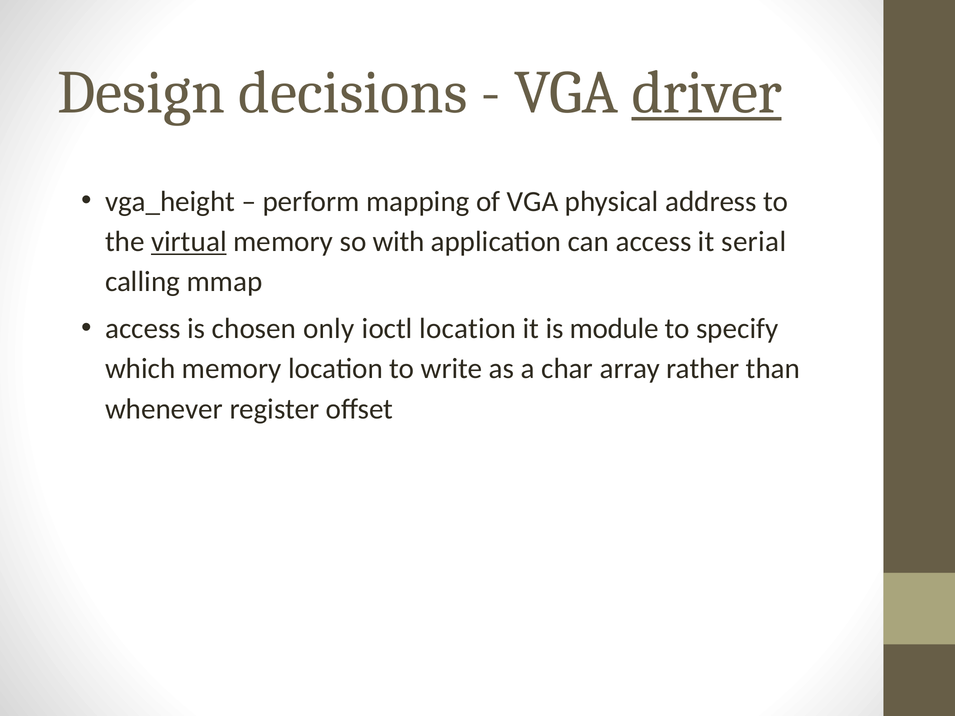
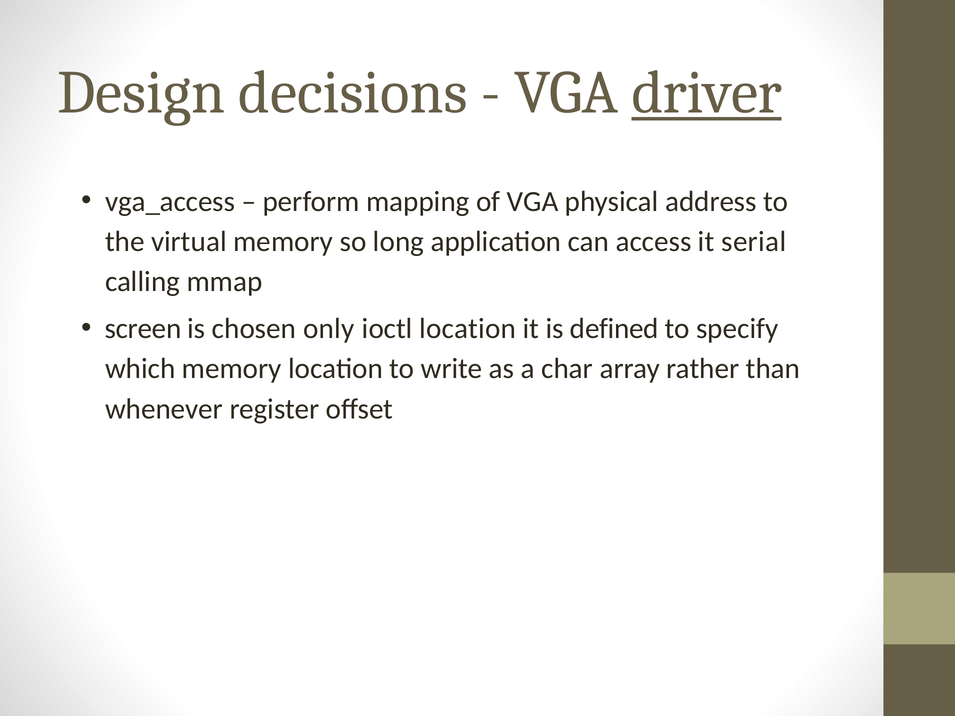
vga_height: vga_height -> vga_access (170, 201)
virtual underline: present -> none (189, 242)
with: with -> long (399, 242)
access: access -> screen (143, 329)
module: module -> defined (614, 329)
